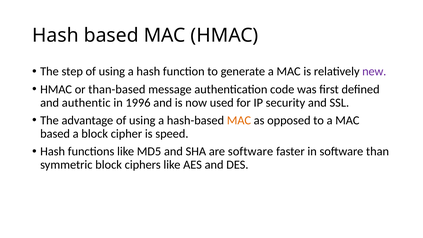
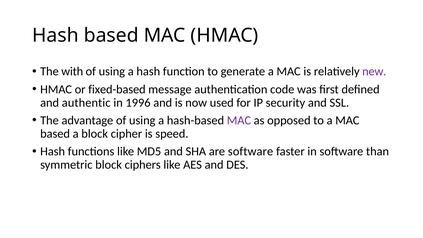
step: step -> with (72, 72)
than-based: than-based -> fixed-based (117, 89)
MAC colour: orange -> purple (239, 120)
